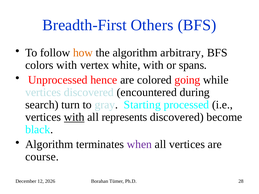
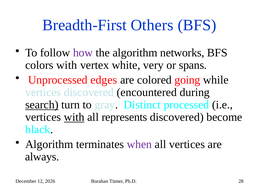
how colour: orange -> purple (83, 53)
arbitrary: arbitrary -> networks (182, 53)
white with: with -> very (153, 65)
hence: hence -> edges (104, 80)
search underline: none -> present (42, 105)
Starting: Starting -> Distinct (142, 105)
course: course -> always (42, 157)
